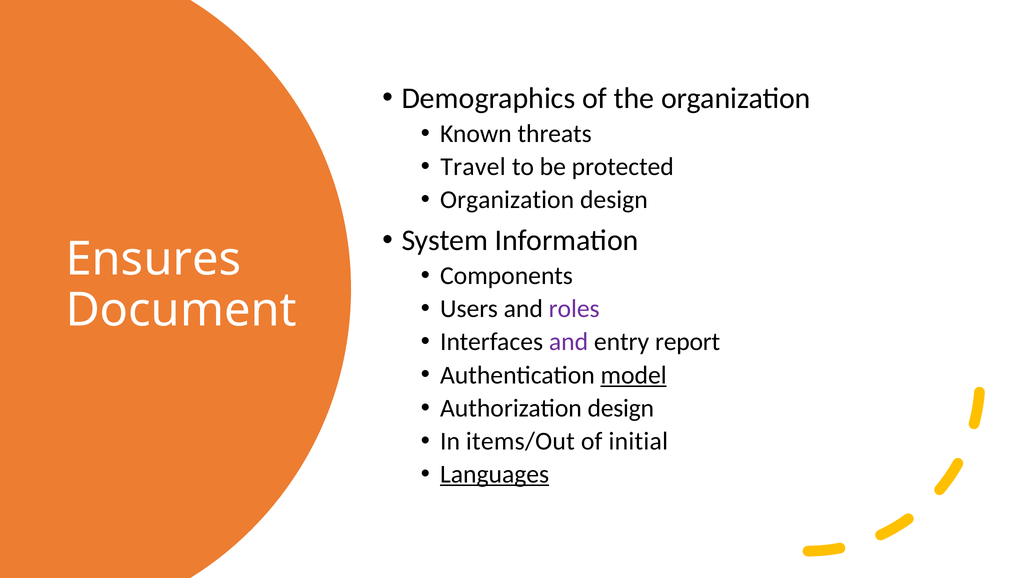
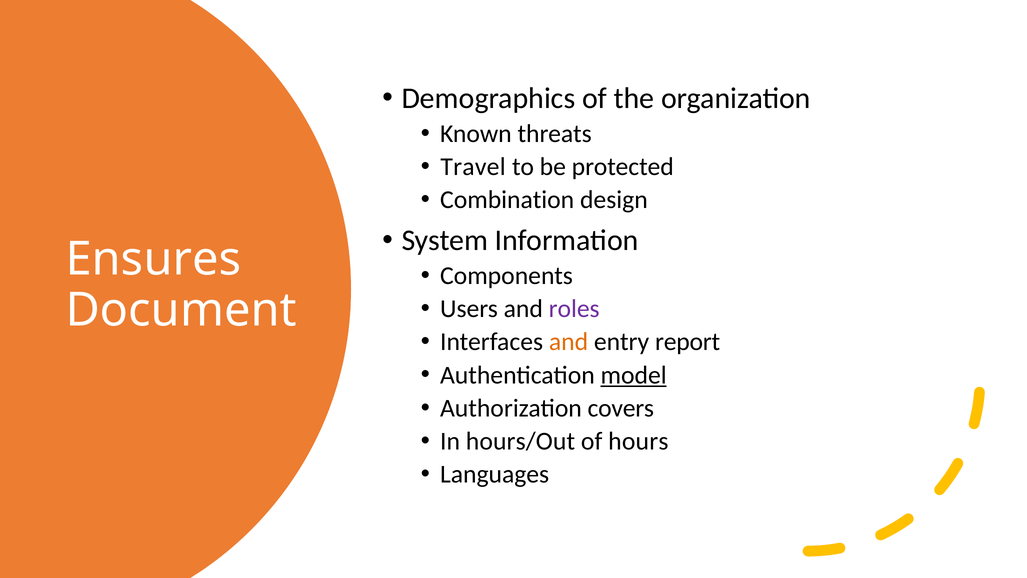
Organization: Organization -> Combination (507, 200)
and colour: purple -> orange (569, 342)
Authorization design: design -> covers (621, 408)
items/Out: items/Out -> hours/Out (520, 441)
initial: initial -> hours (638, 441)
Languages underline: present -> none (495, 474)
